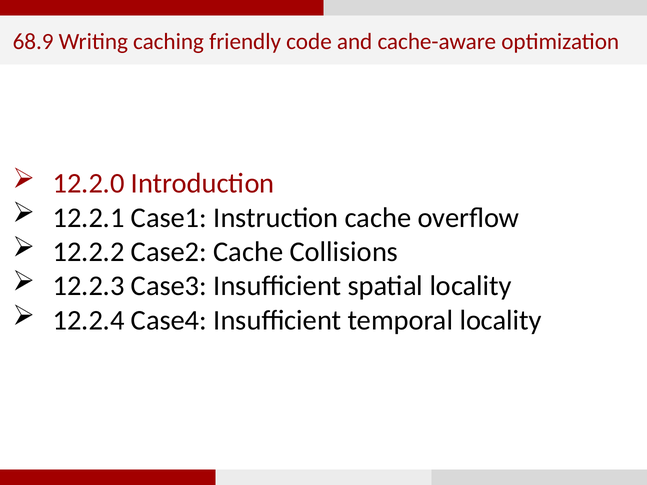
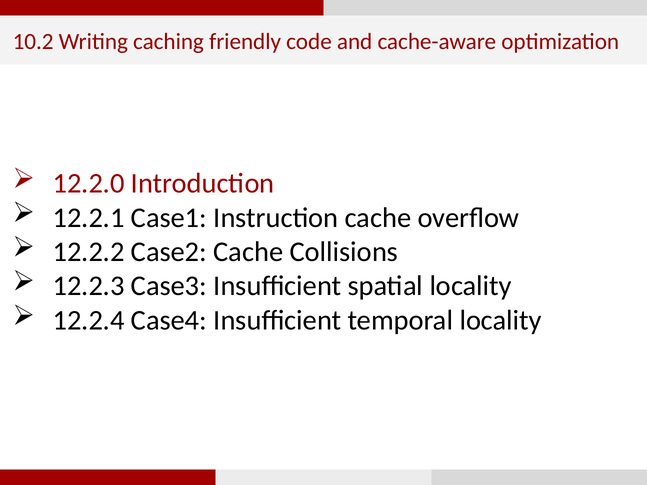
68.9: 68.9 -> 10.2 (33, 42)
